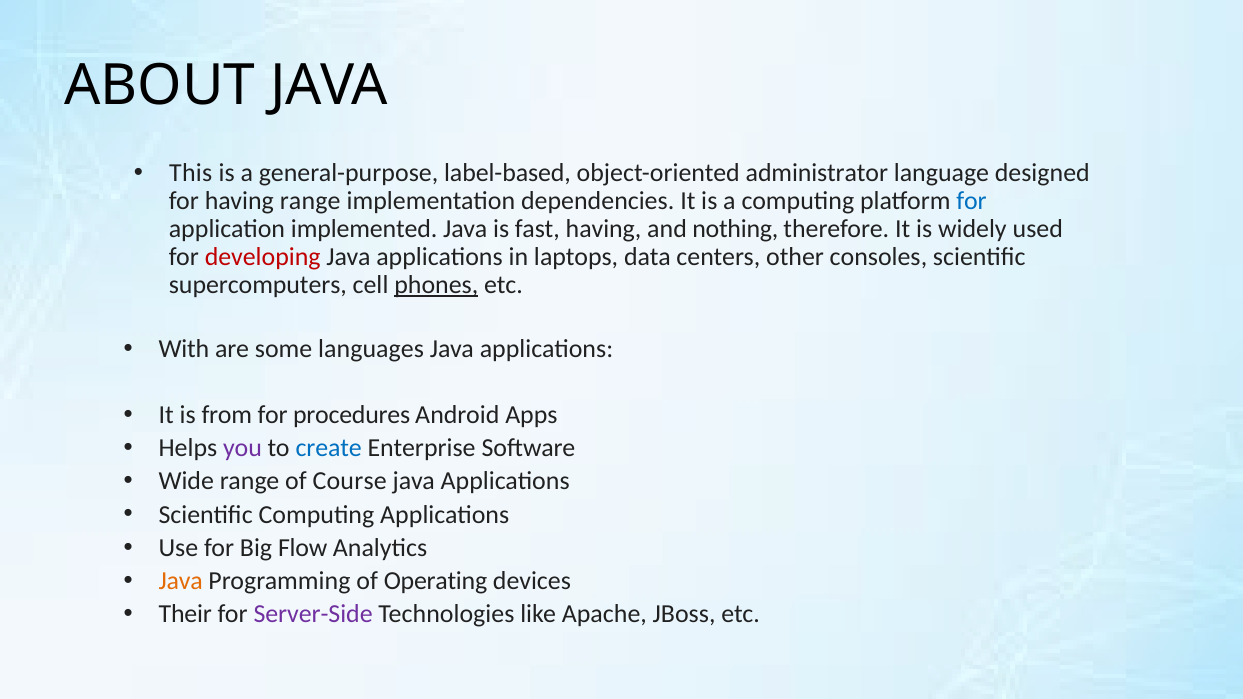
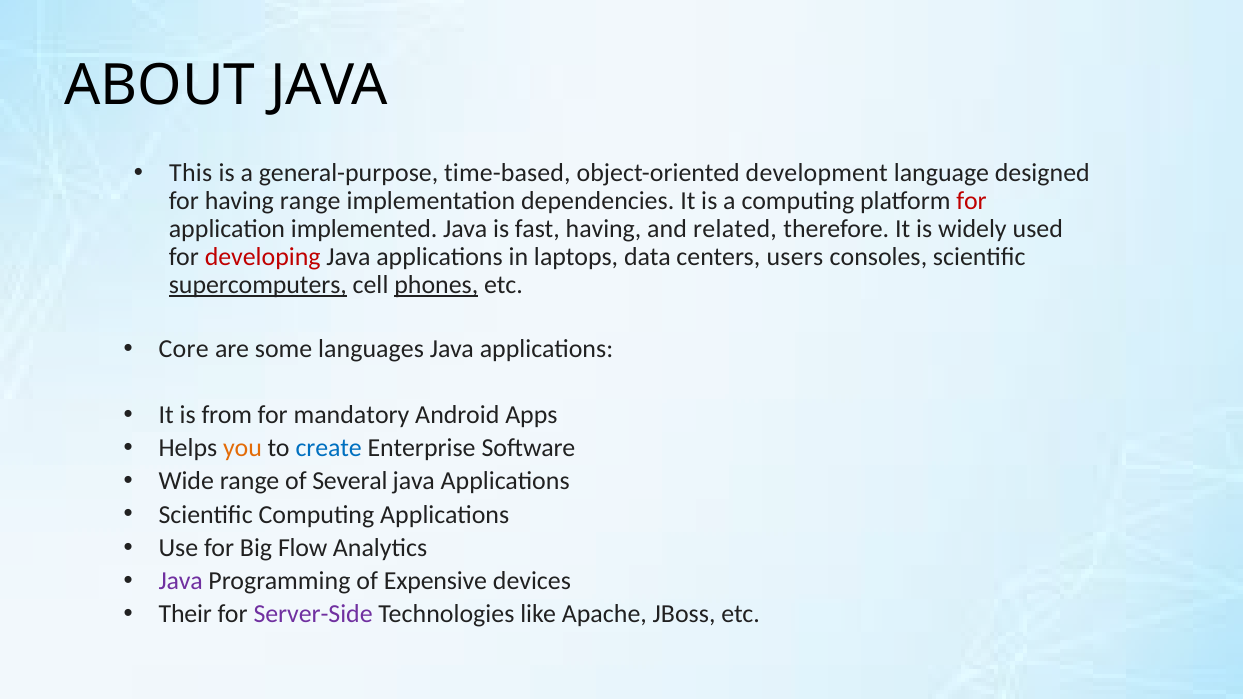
label-based: label-based -> time-based (507, 173)
administrator: administrator -> development (817, 173)
for colour: blue -> red (972, 201)
nothing: nothing -> related (735, 229)
other: other -> users (795, 257)
supercomputers underline: none -> present (258, 285)
With: With -> Core (184, 349)
procedures: procedures -> mandatory (352, 415)
you colour: purple -> orange (242, 448)
Course: Course -> Several (350, 481)
Java colour: orange -> purple (181, 581)
Operating: Operating -> Expensive (435, 581)
